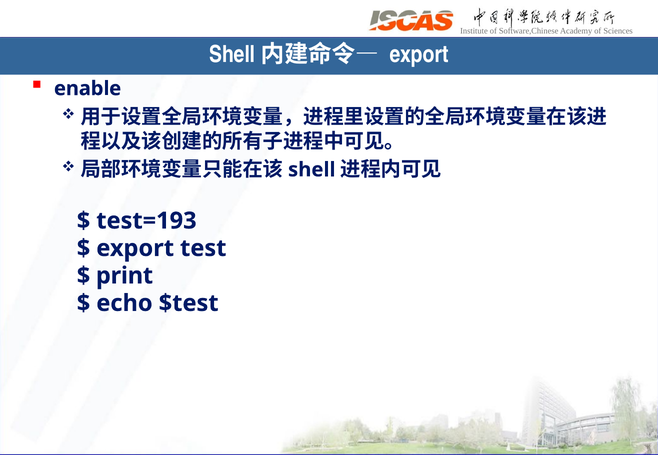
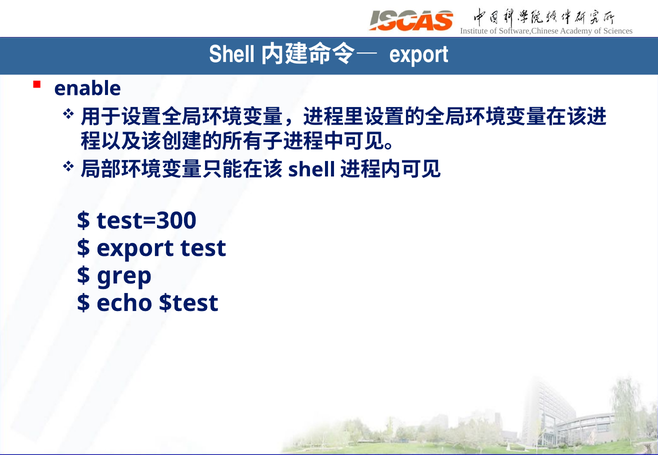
test=193: test=193 -> test=300 (146, 221)
print: print -> grep (124, 276)
